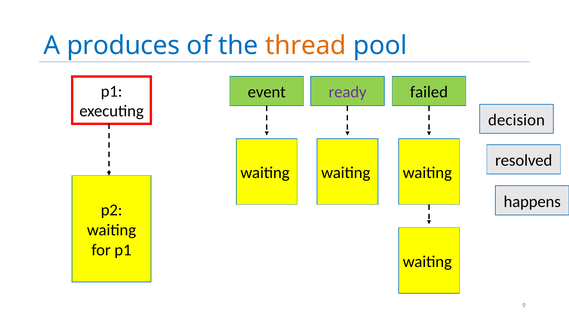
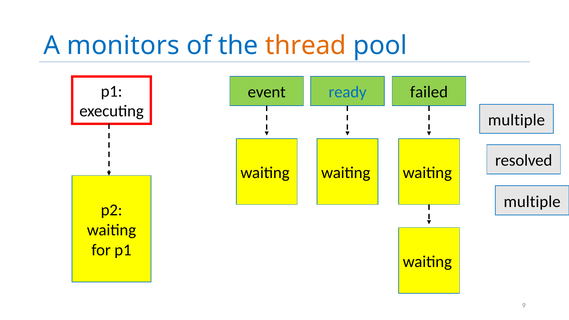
produces: produces -> monitors (123, 45)
ready colour: purple -> blue (348, 92)
decision: decision -> multiple (517, 120)
happens: happens -> multiple (532, 202)
